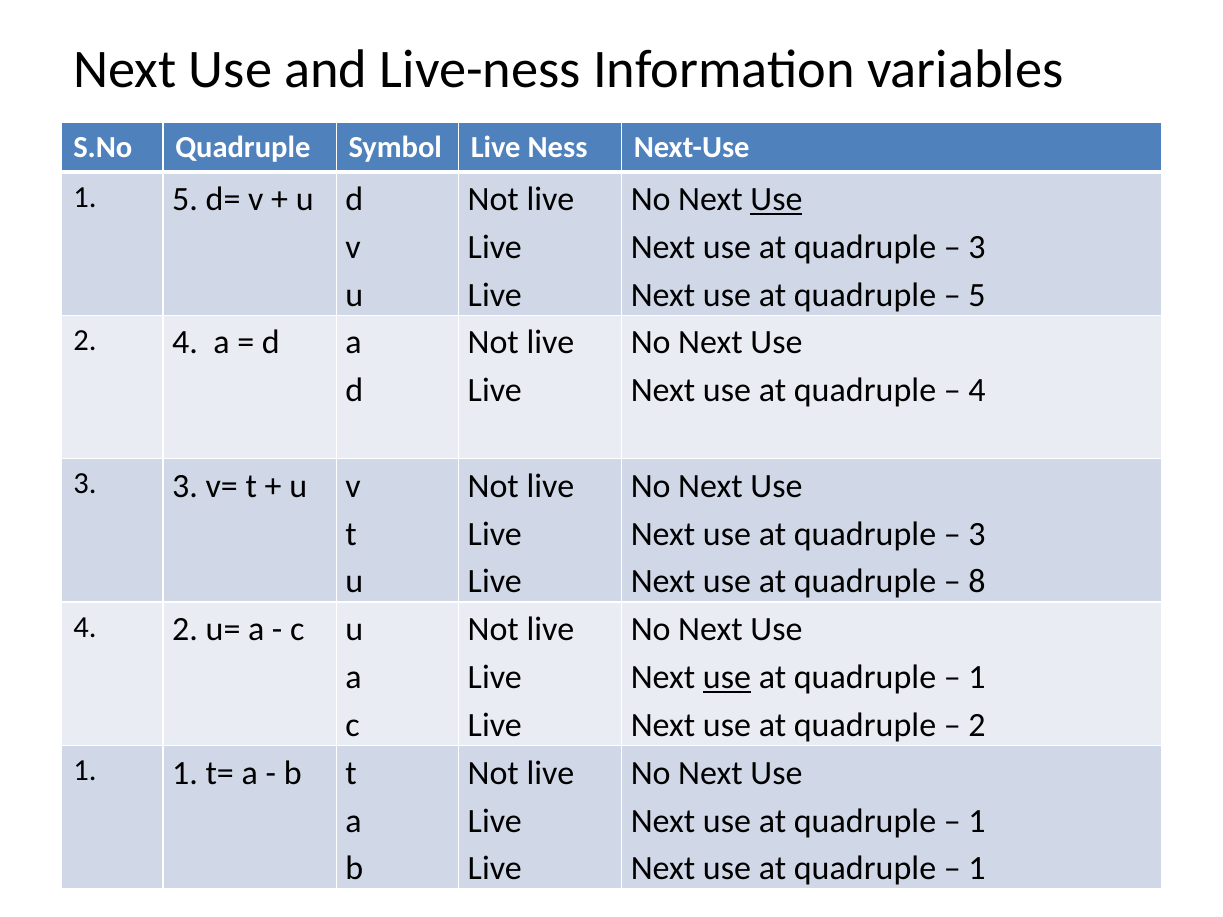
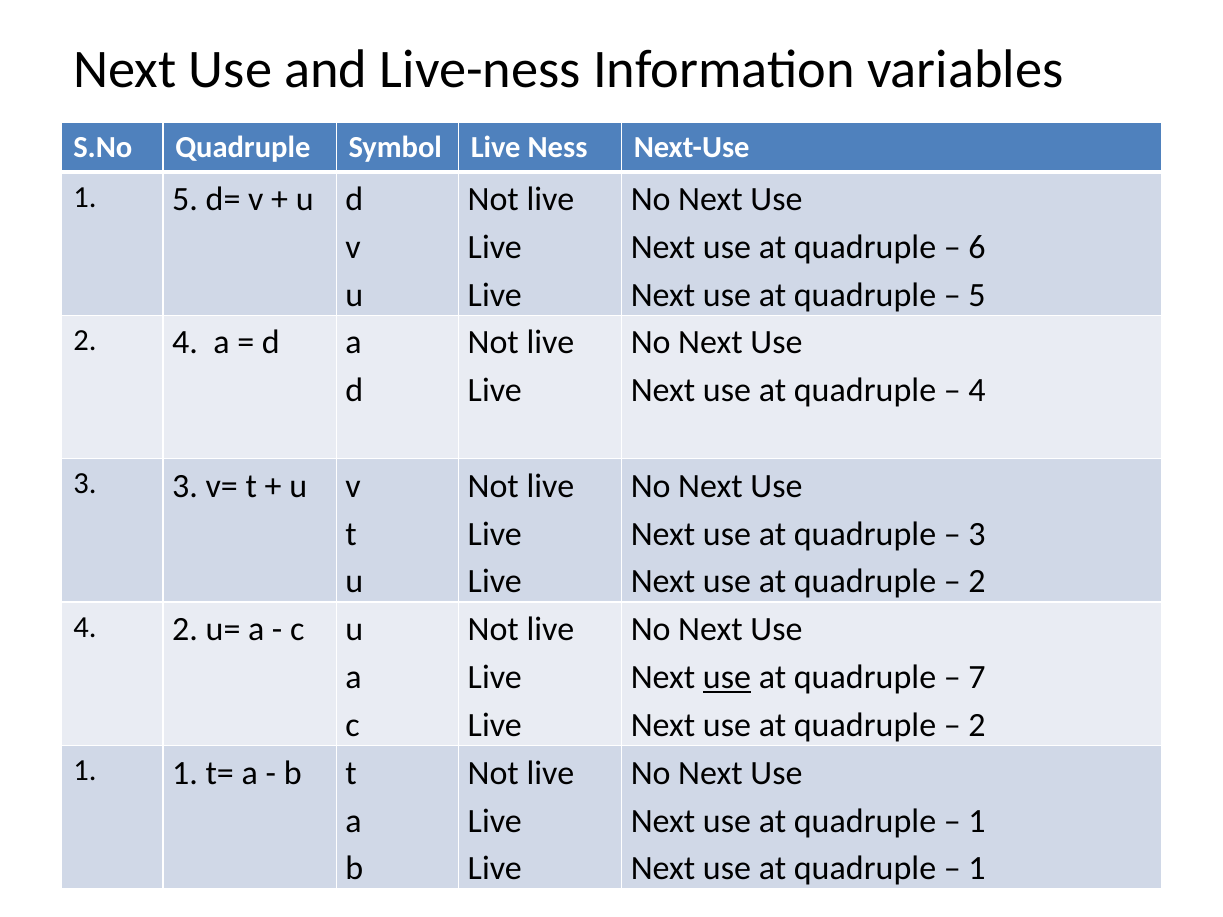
Use underline: present -> none (776, 199)
3: 3 -> 6 (977, 247)
8: 8 -> 2 (977, 582)
1: 1 -> 7 (977, 678)
